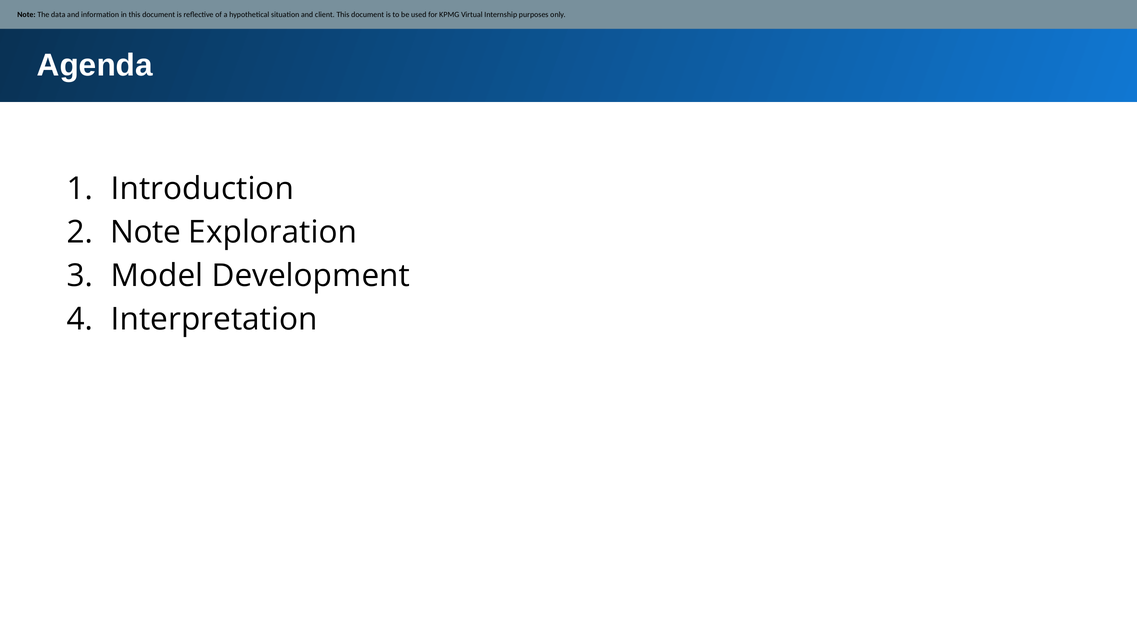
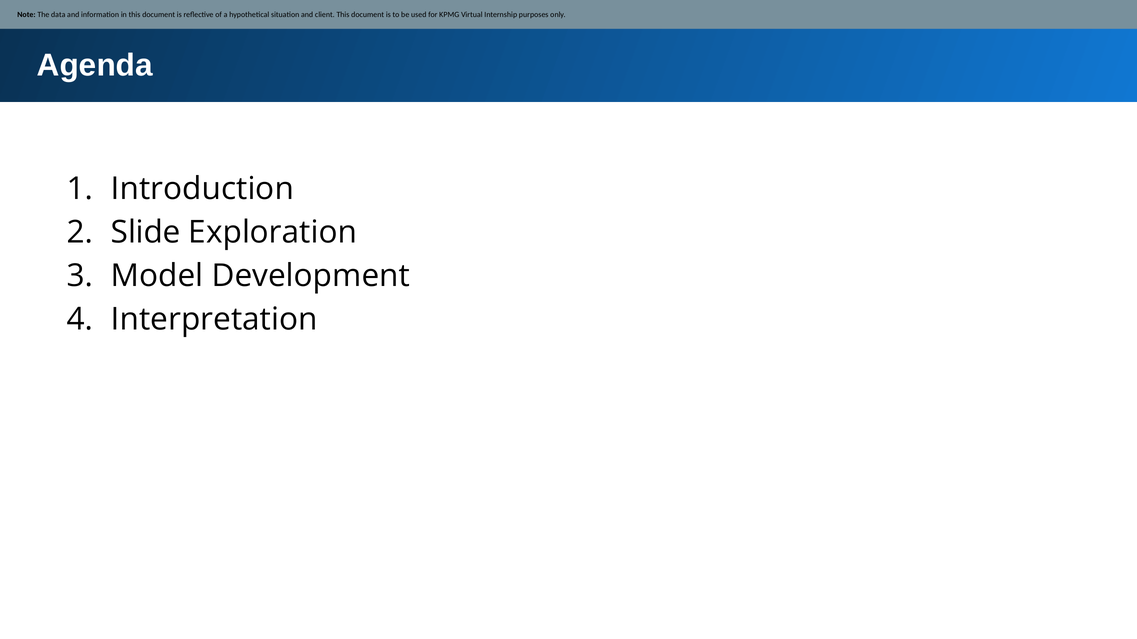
Note: Note -> Slide (146, 232)
